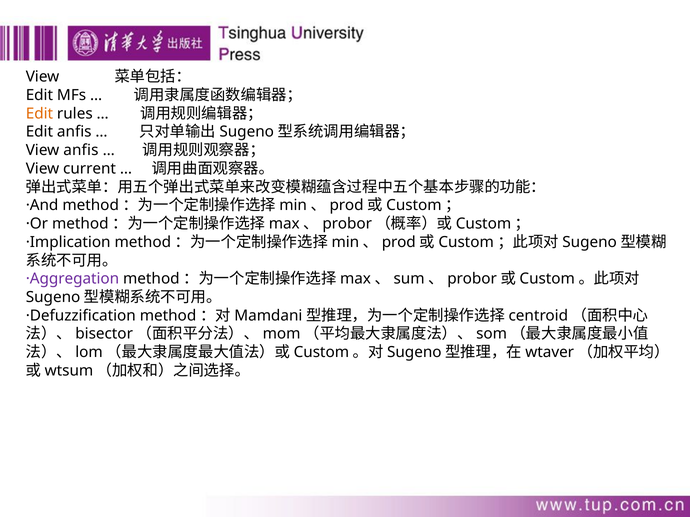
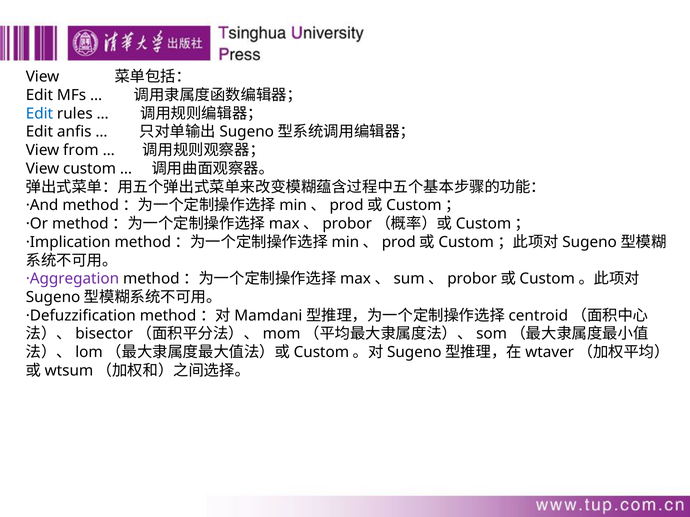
Edit colour: orange -> blue (39, 114)
View anfis: anfis -> from (81, 150)
current: current -> custom (90, 169)
